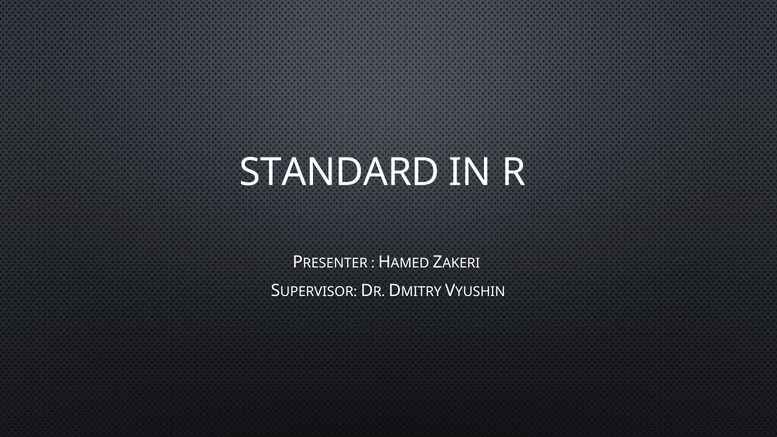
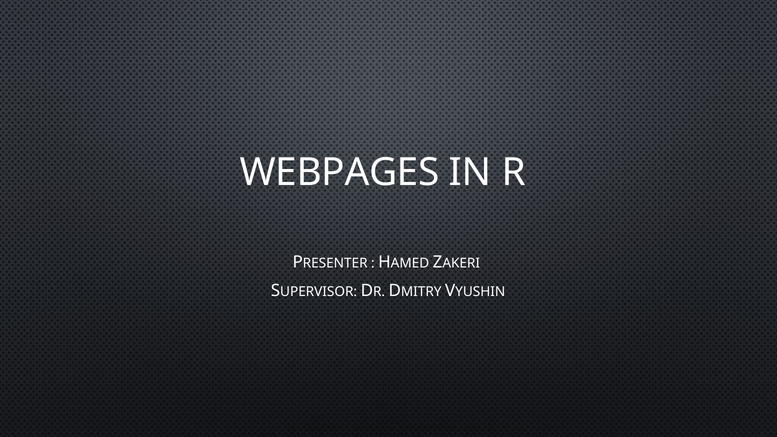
STANDARD: STANDARD -> WEBPAGES (340, 173)
